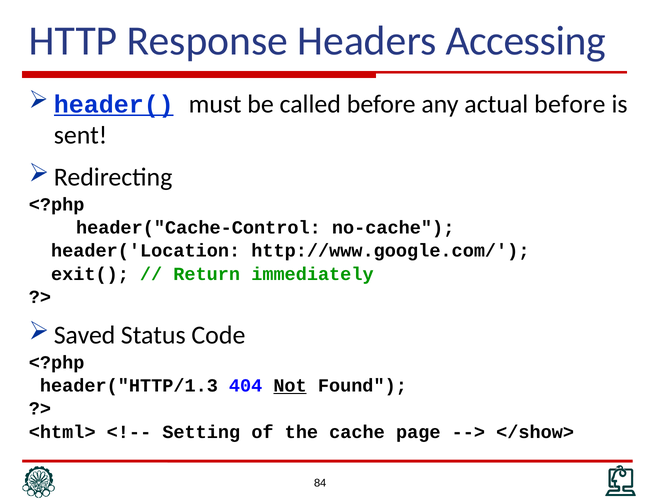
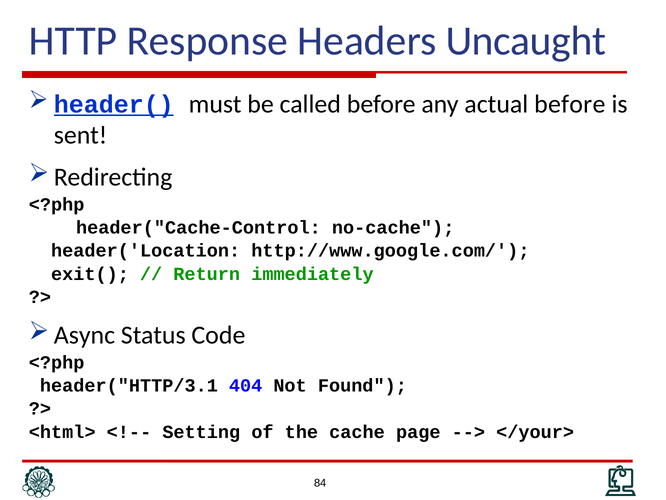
Accessing: Accessing -> Uncaught (526, 41)
Saved: Saved -> Async (84, 335)
header("HTTP/1.3: header("HTTP/1.3 -> header("HTTP/3.1 (129, 385)
Not underline: present -> none (290, 385)
</show>: </show> -> </your> (535, 431)
